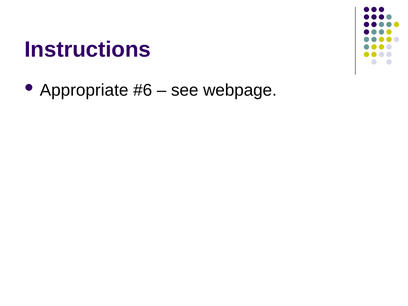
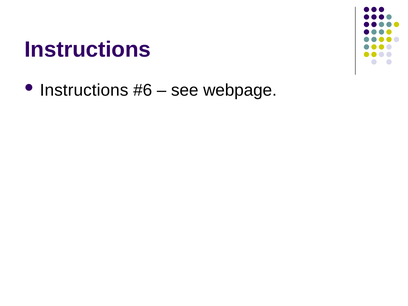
Appropriate: Appropriate -> Instructions (84, 90)
